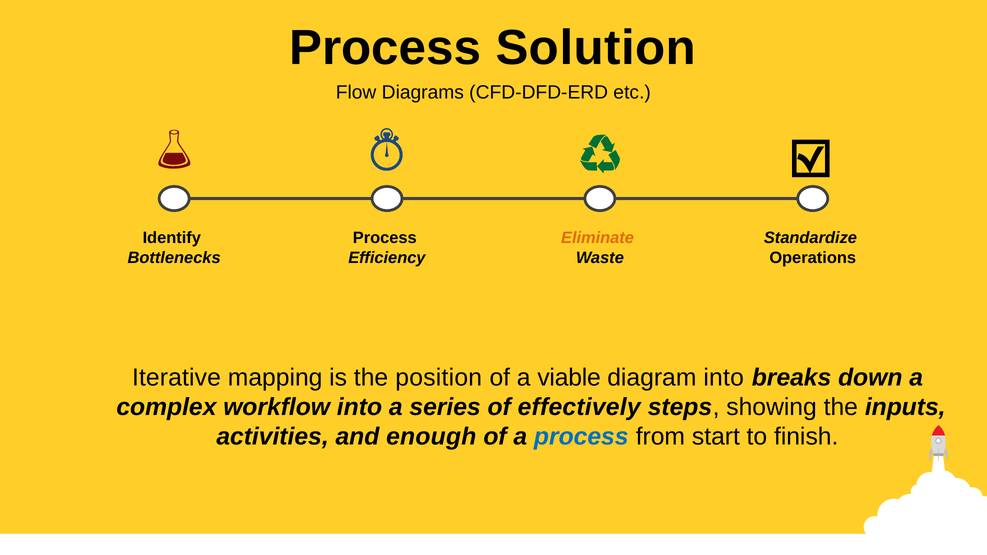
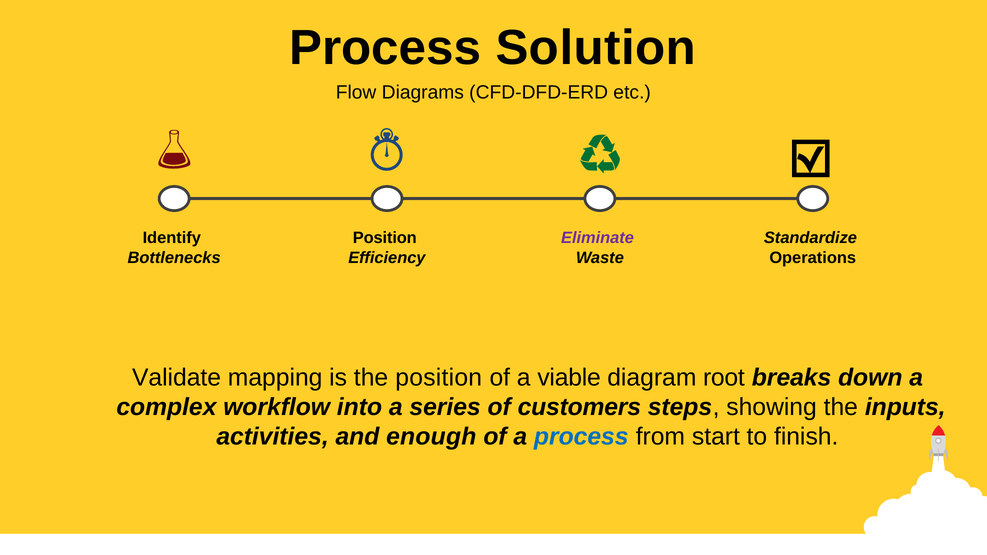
Process: Process -> Position (385, 238)
Eliminate colour: orange -> purple (598, 238)
Iterative: Iterative -> Validate (177, 378)
diagram into: into -> root (724, 378)
effectively: effectively -> customers (579, 407)
